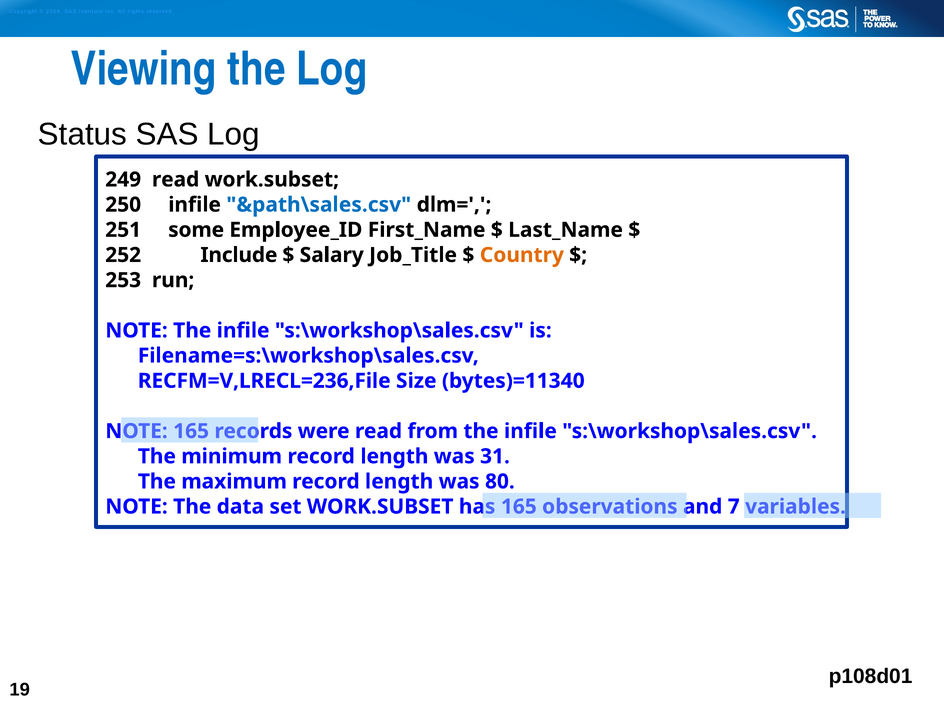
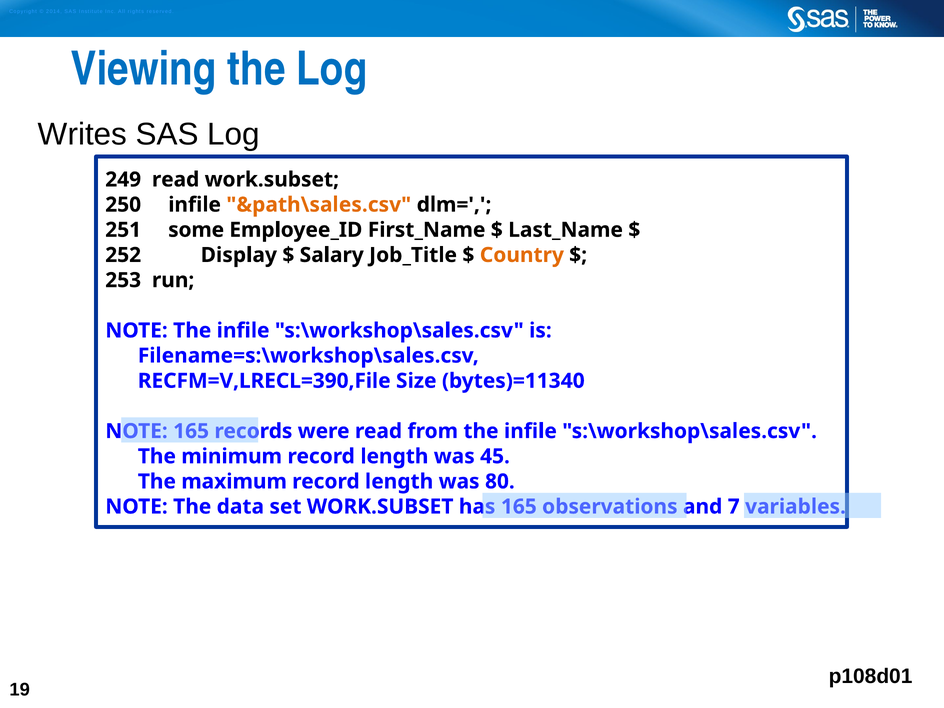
Status: Status -> Writes (82, 134)
&path\sales.csv colour: blue -> orange (319, 205)
Include: Include -> Display (239, 255)
RECFM=V,LRECL=236,File: RECFM=V,LRECL=236,File -> RECFM=V,LRECL=390,File (264, 381)
31: 31 -> 45 (495, 456)
